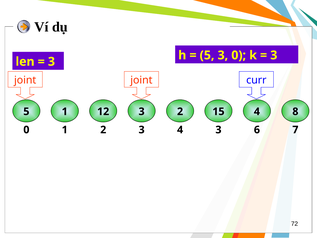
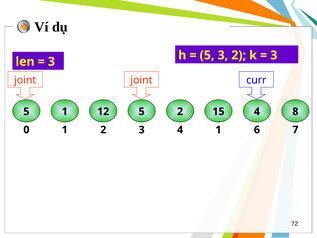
3 0: 0 -> 2 (239, 55)
12 3: 3 -> 5 (142, 111)
4 3: 3 -> 1 (218, 130)
